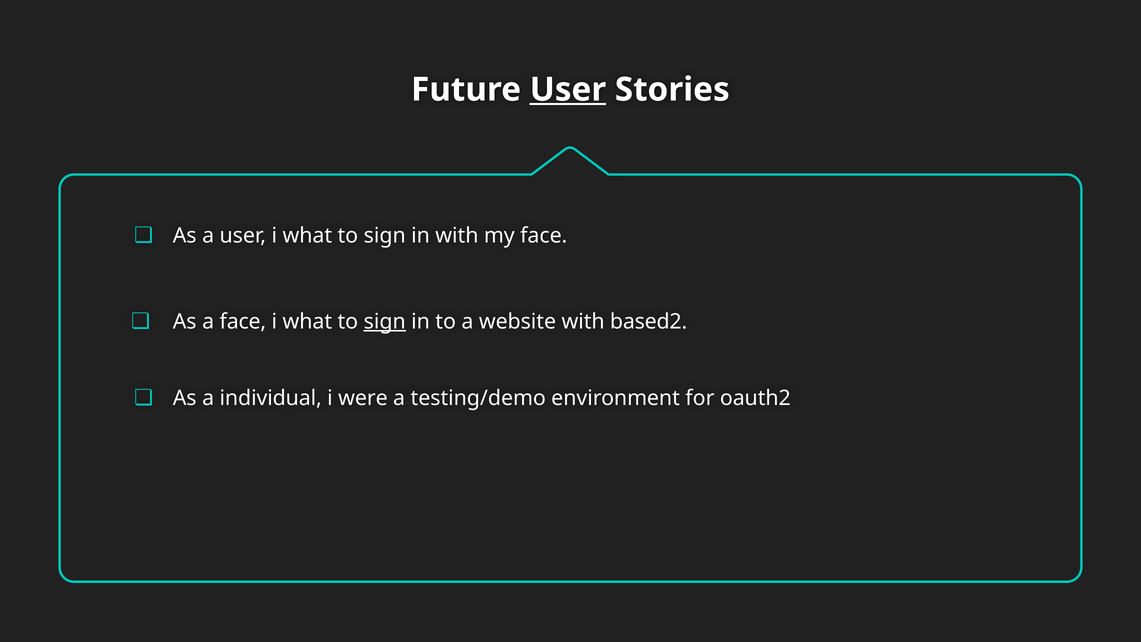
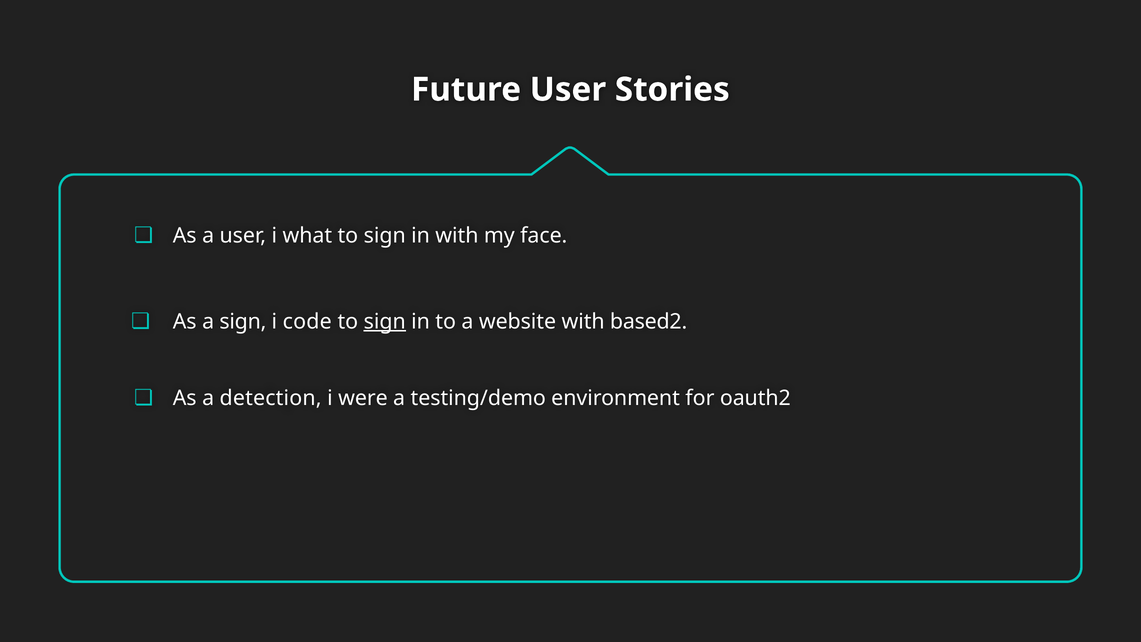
User underline: present -> none (568, 90)
a face: face -> sign (243, 321)
what: what -> code (307, 321)
individual: individual -> detection (271, 398)
